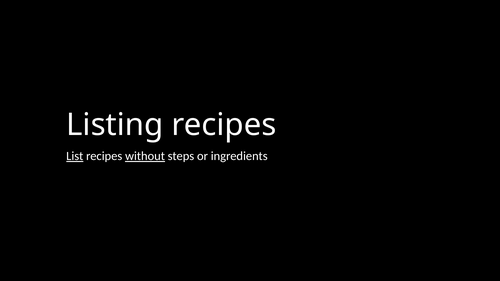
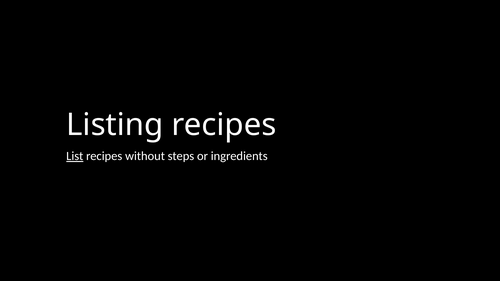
without underline: present -> none (145, 156)
